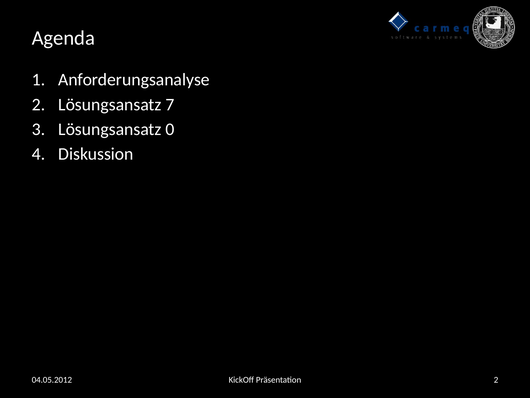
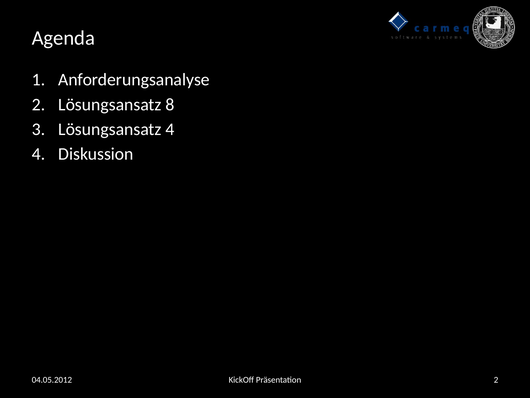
7: 7 -> 8 (170, 104)
Lösungsansatz 0: 0 -> 4 (170, 129)
